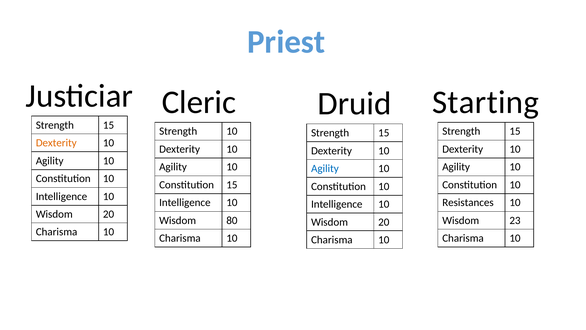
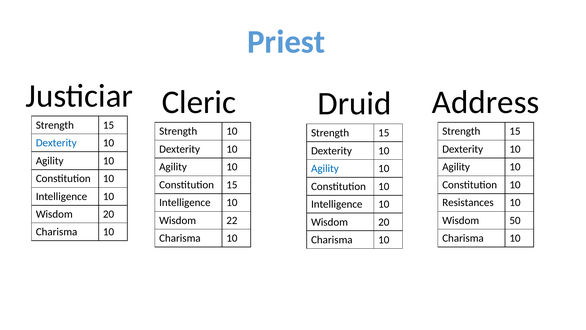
Starting: Starting -> Address (486, 102)
Dexterity colour: orange -> blue (56, 143)
80: 80 -> 22 (232, 220)
23: 23 -> 50 (515, 220)
